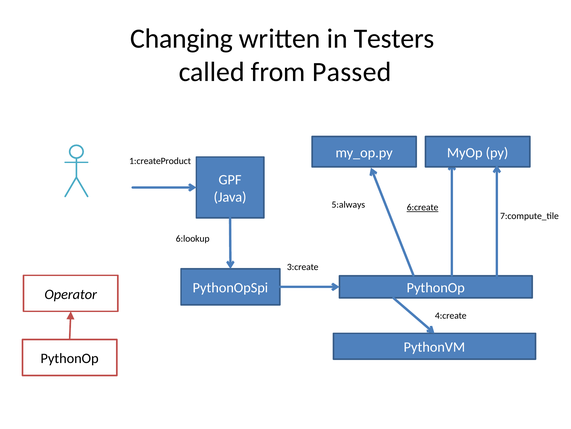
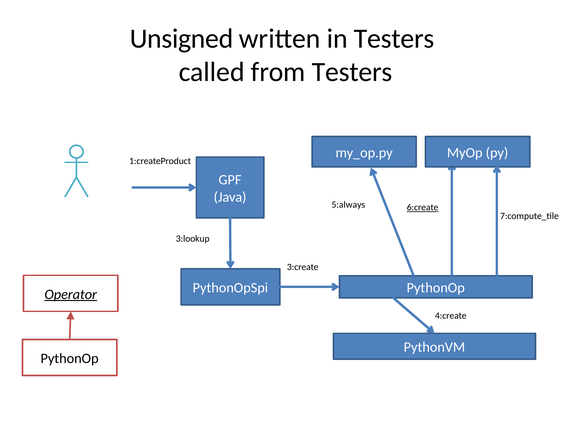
Changing: Changing -> Unsigned (181, 39)
from Passed: Passed -> Testers (352, 72)
6:lookup: 6:lookup -> 3:lookup (193, 238)
Operator underline: none -> present (71, 294)
